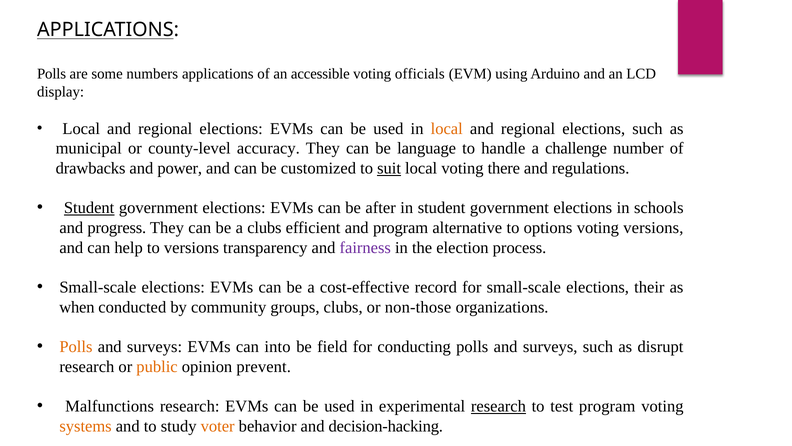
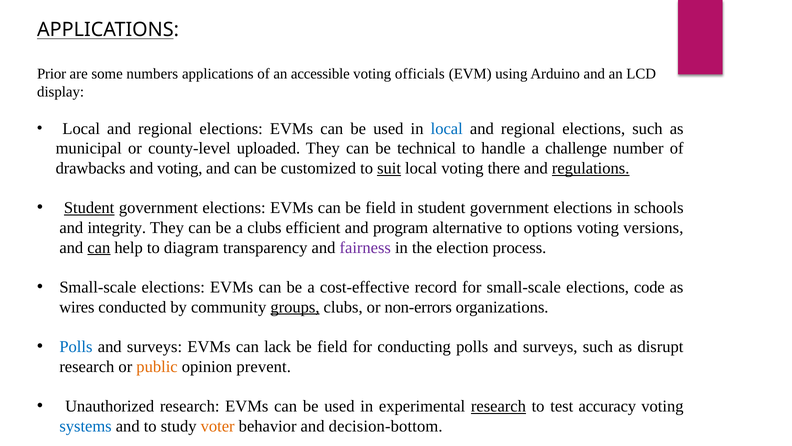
Polls: Polls -> Prior (52, 74)
local colour: orange -> blue (447, 128)
accuracy: accuracy -> uploaded (269, 148)
language: language -> technical (427, 148)
and power: power -> voting (180, 168)
regulations underline: none -> present (591, 168)
can be after: after -> field (381, 208)
progress: progress -> integrity (117, 227)
can underline: none -> present (99, 247)
to versions: versions -> diagram (191, 247)
their: their -> code (649, 287)
when: when -> wires (77, 307)
groups underline: none -> present (295, 307)
non-those: non-those -> non-errors (418, 307)
Polls colour: orange -> blue (76, 346)
into: into -> lack (278, 346)
Malfunctions: Malfunctions -> Unauthorized (110, 406)
test program: program -> accuracy (607, 406)
systems colour: orange -> blue (86, 426)
decision-hacking: decision-hacking -> decision-bottom (386, 426)
